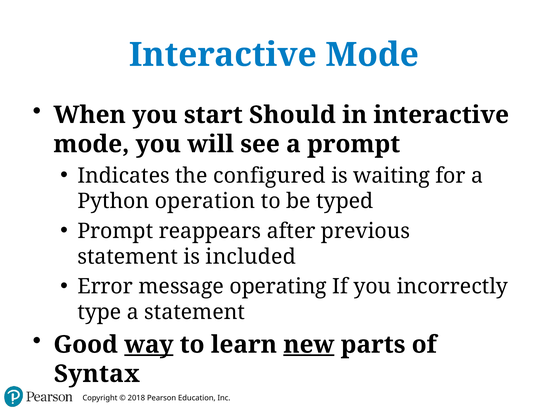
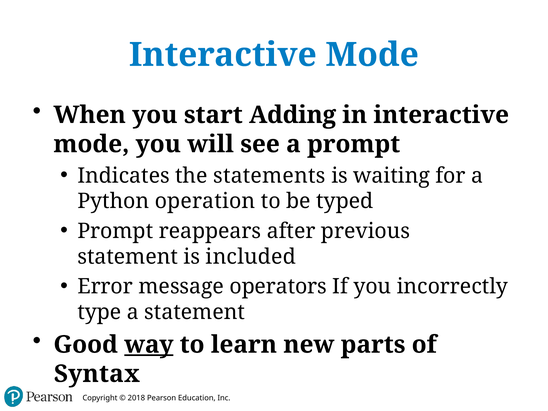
Should: Should -> Adding (293, 115)
configured: configured -> statements (269, 176)
operating: operating -> operators (278, 287)
new underline: present -> none (309, 345)
